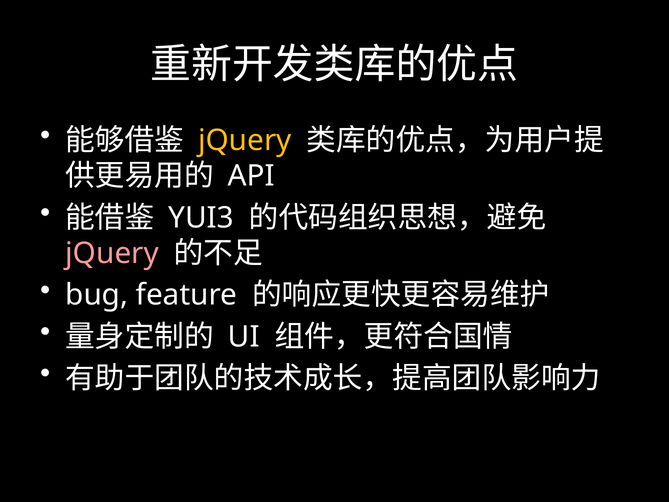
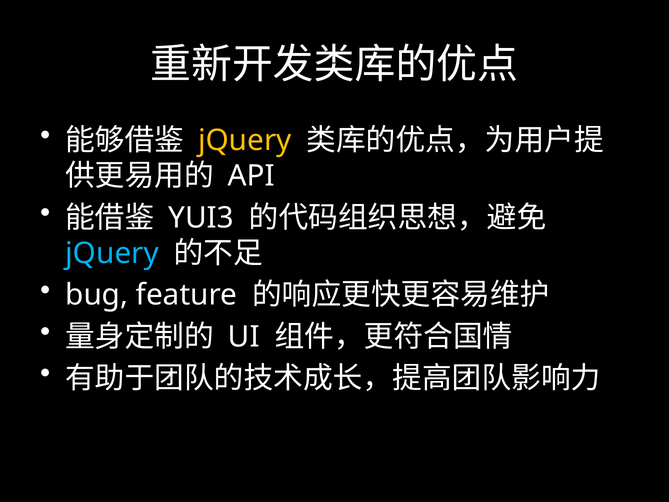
jQuery colour: pink -> light blue (112, 253)
